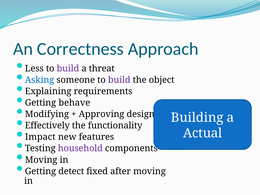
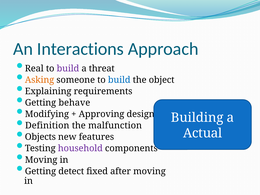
Correctness: Correctness -> Interactions (80, 49)
Less: Less -> Real (34, 68)
Asking colour: blue -> orange (40, 80)
build colour: purple -> blue (119, 80)
Effectively: Effectively -> Definition (47, 126)
functionality: functionality -> malfunction (115, 126)
Impact: Impact -> Objects (40, 137)
